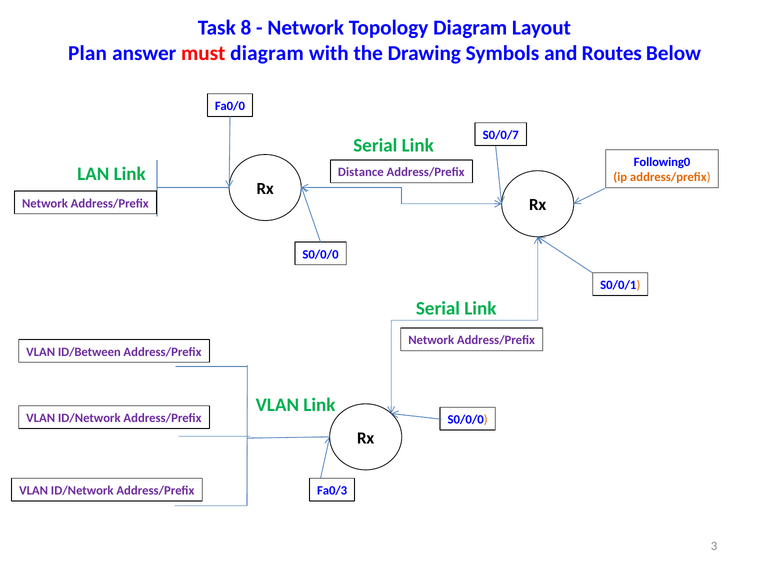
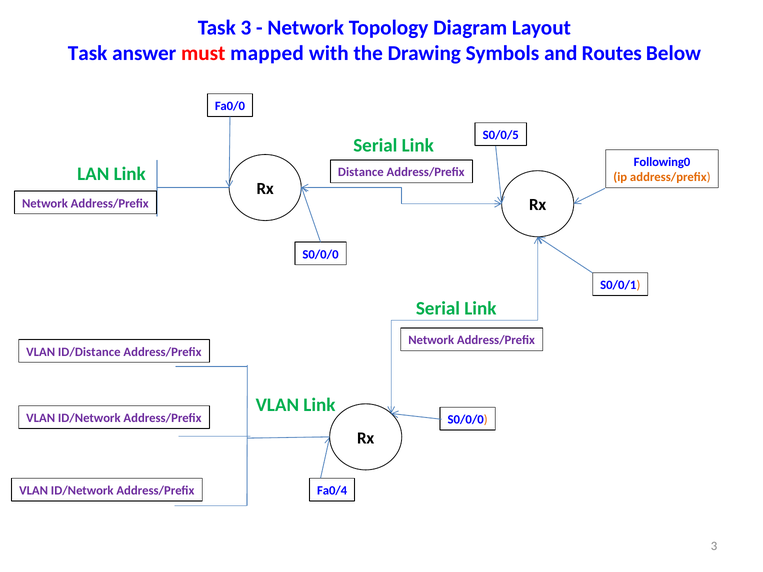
Task 8: 8 -> 3 (246, 28)
Plan: Plan -> Task (88, 53)
must diagram: diagram -> mapped (267, 53)
S0/0/7: S0/0/7 -> S0/0/5 (501, 135)
ID/Between: ID/Between -> ID/Distance (89, 352)
Fa0/3: Fa0/3 -> Fa0/4 (332, 491)
